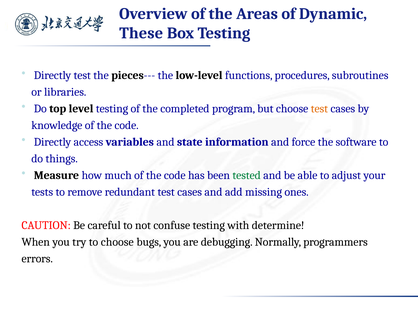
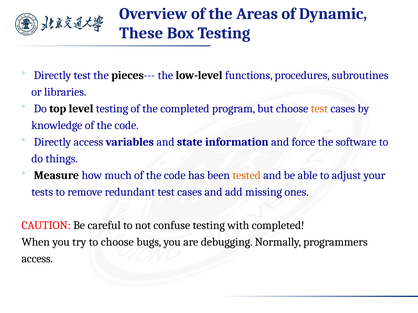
tested colour: green -> orange (247, 176)
with determine: determine -> completed (278, 226)
errors: errors -> access (37, 259)
